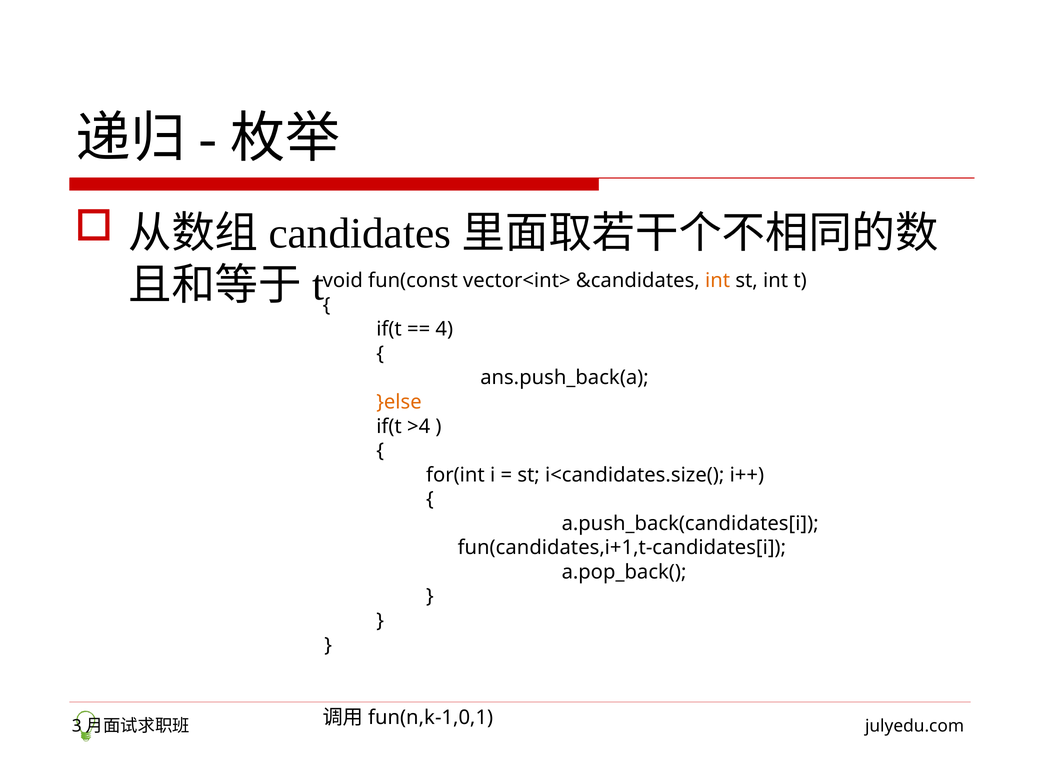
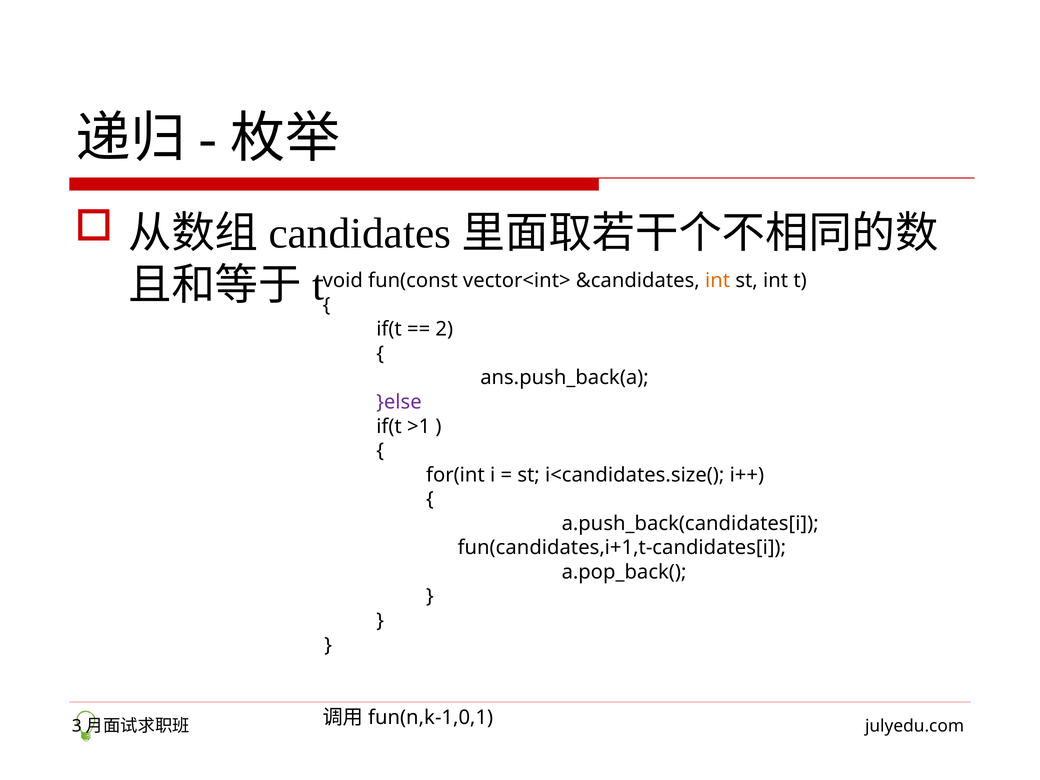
4: 4 -> 2 (444, 329)
}else colour: orange -> purple (399, 402)
>4: >4 -> >1 (419, 426)
